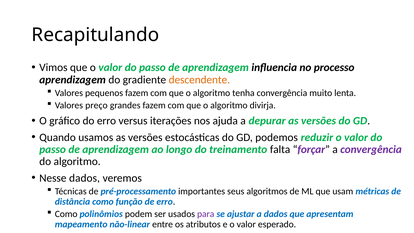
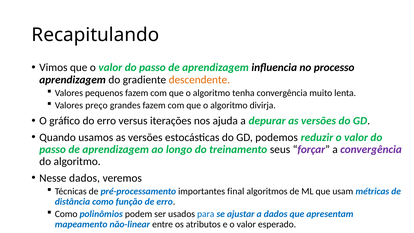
falta: falta -> seus (280, 149)
seus: seus -> final (236, 191)
para colour: purple -> blue (206, 214)
